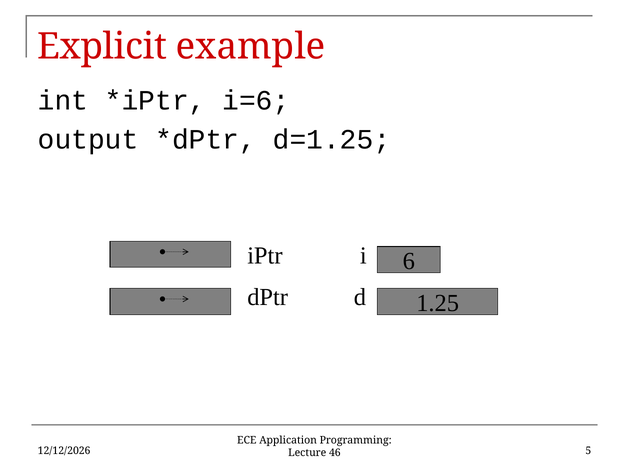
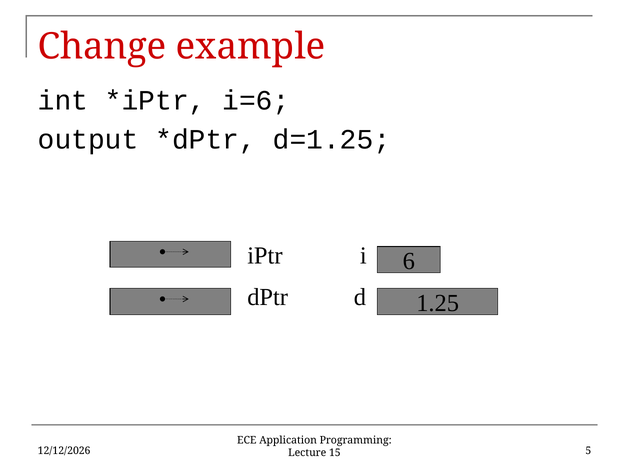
Explicit: Explicit -> Change (102, 47)
46: 46 -> 15 (335, 453)
